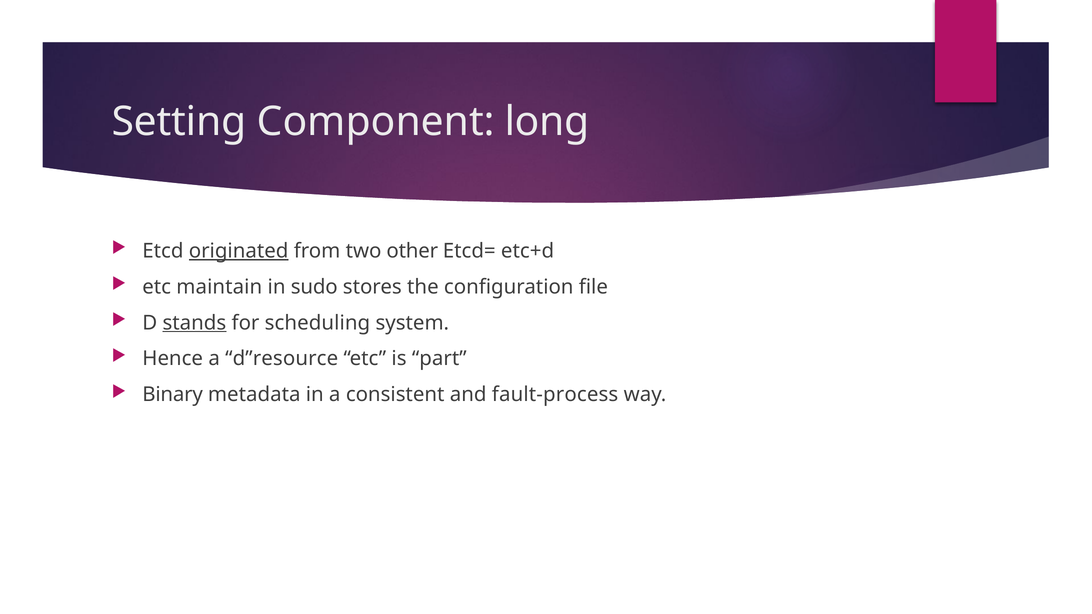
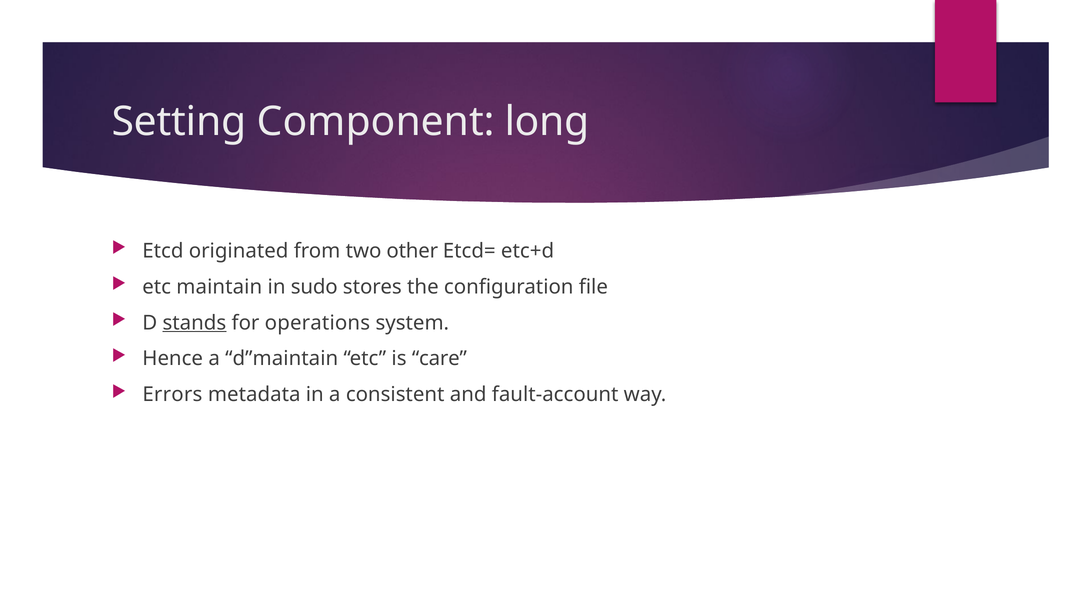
originated underline: present -> none (239, 251)
scheduling: scheduling -> operations (317, 323)
d”resource: d”resource -> d”maintain (282, 359)
part: part -> care (439, 359)
Binary: Binary -> Errors (172, 395)
fault-process: fault-process -> fault-account (555, 395)
